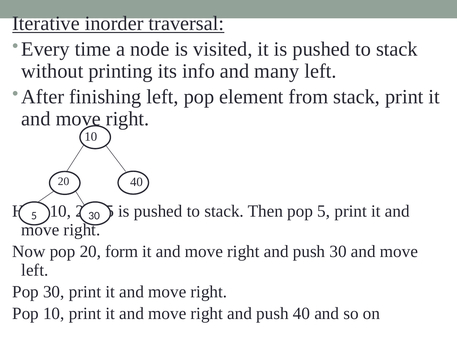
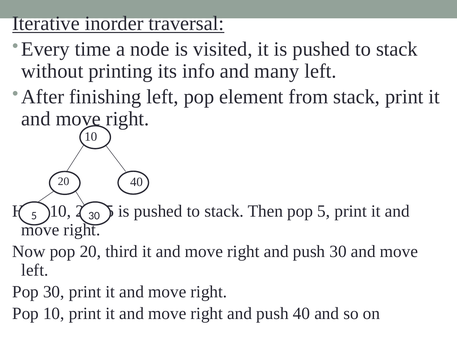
form: form -> third (122, 251)
